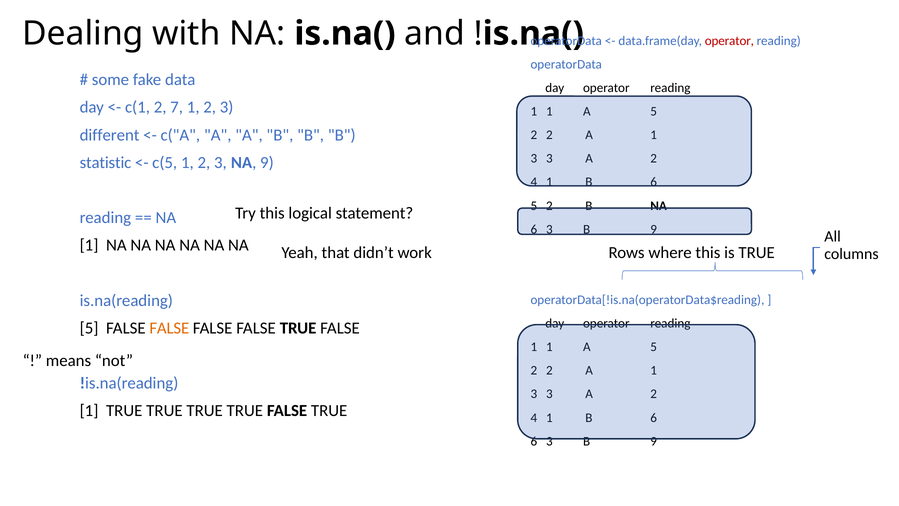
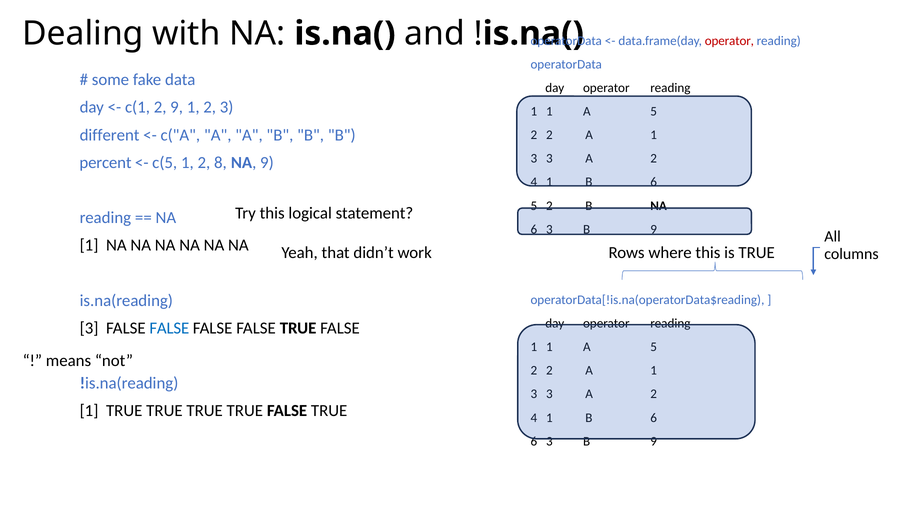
2 7: 7 -> 9 (177, 107)
statistic: statistic -> percent (105, 163)
c(5 1 2 3: 3 -> 8 (220, 163)
5: 5 -> 3 (89, 328)
FALSE colour: orange -> blue (169, 328)
